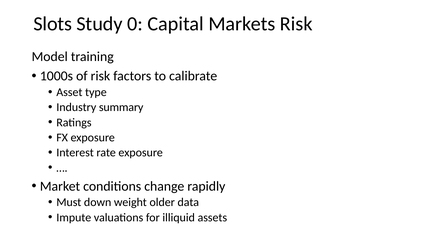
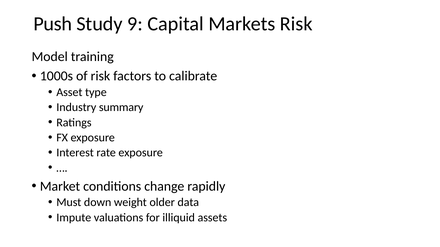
Slots: Slots -> Push (53, 24)
0: 0 -> 9 (135, 24)
